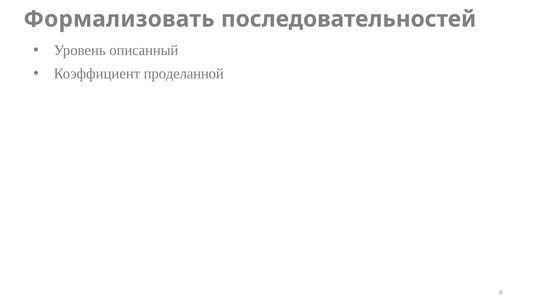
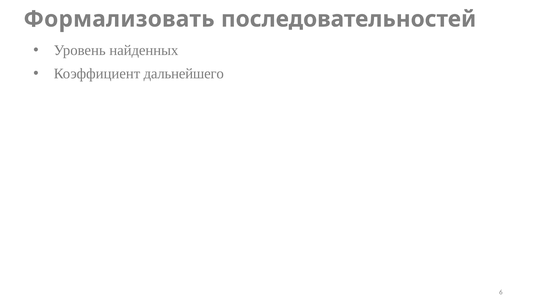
описанный: описанный -> найденных (144, 50)
проделанной: проделанной -> дальнейшего (184, 74)
